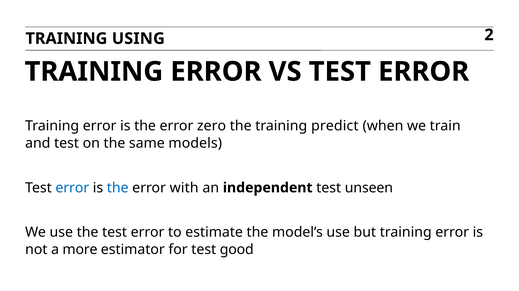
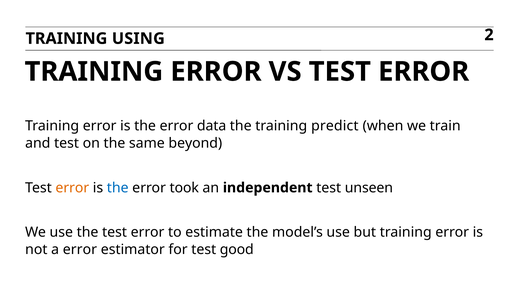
zero: zero -> data (212, 126)
models: models -> beyond (195, 143)
error colour: blue -> orange (72, 188)
with: with -> took (184, 188)
a more: more -> error (80, 250)
